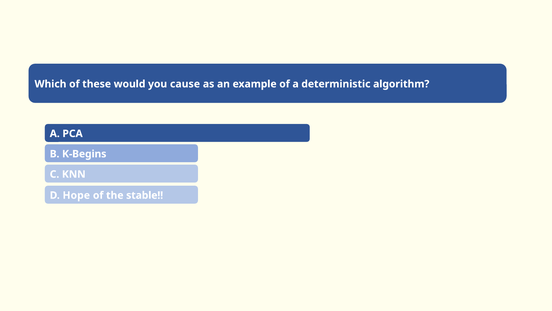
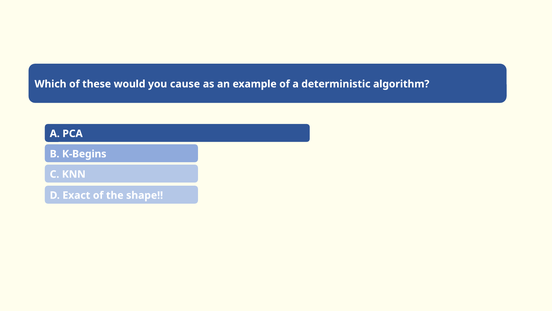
Hope: Hope -> Exact (76, 195)
stable: stable -> shape (145, 195)
